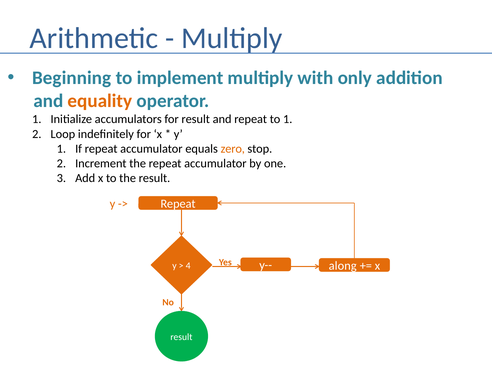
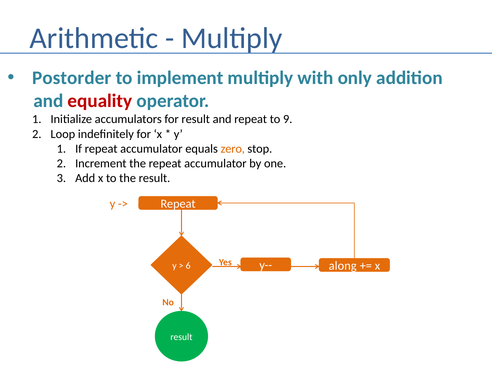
Beginning: Beginning -> Postorder (72, 78)
equality colour: orange -> red (100, 101)
to 1: 1 -> 9 (288, 119)
4: 4 -> 6 (188, 266)
